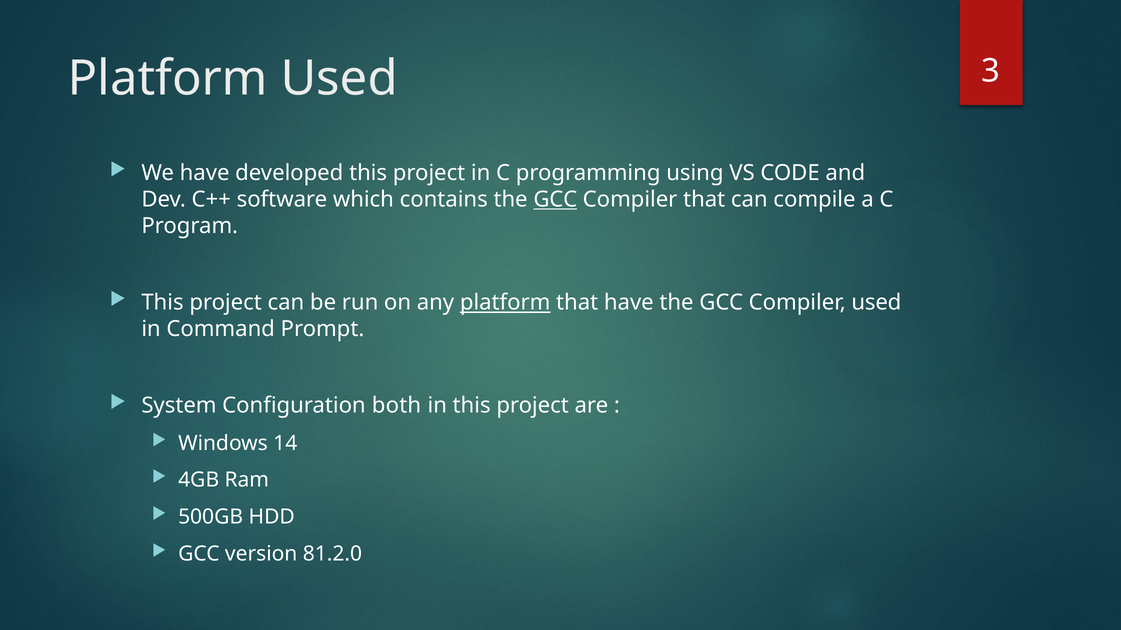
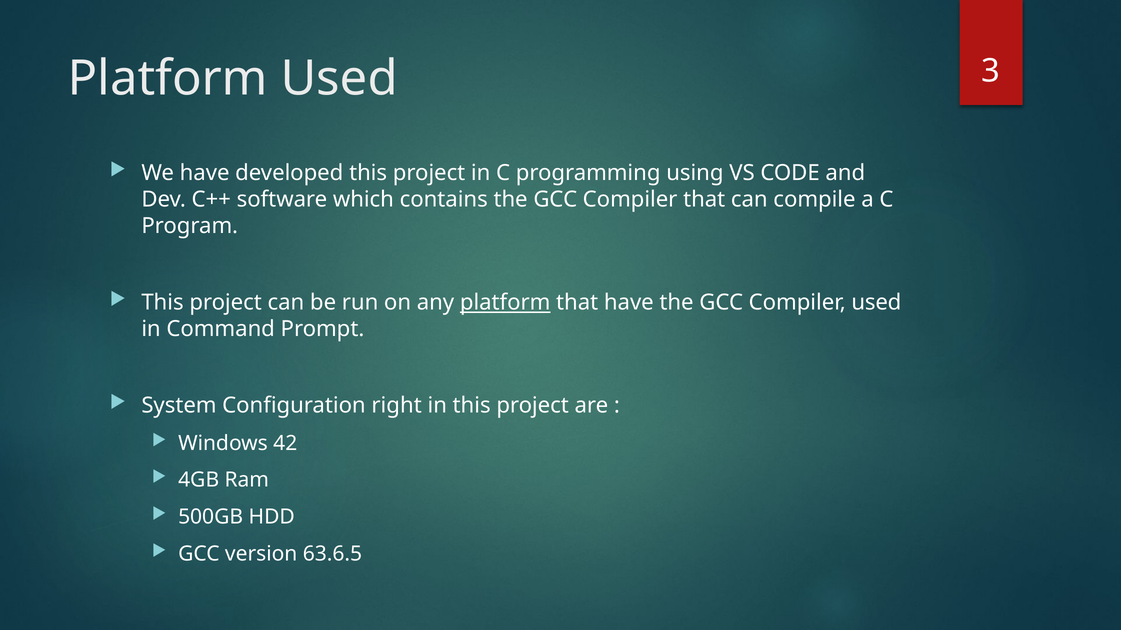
GCC underline: present -> none (555, 200)
both: both -> right (397, 406)
14: 14 -> 42 (285, 444)
81.2.0: 81.2.0 -> 63.6.5 (332, 554)
